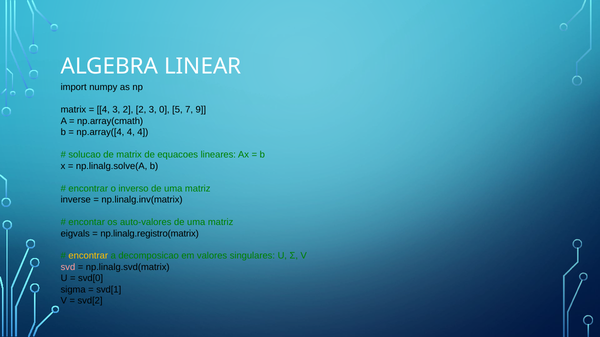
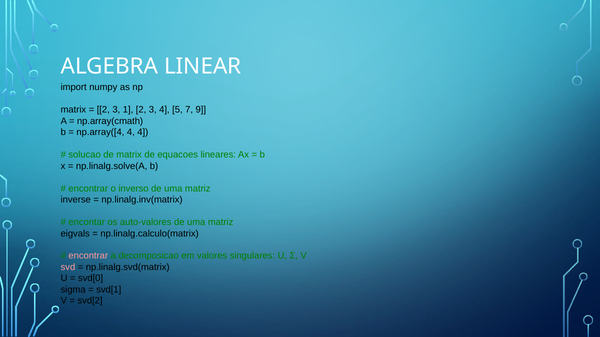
4: 4 -> 2 (103, 110)
3 2: 2 -> 1 (128, 110)
3 0: 0 -> 4 (164, 110)
np.linalg.registro(matrix: np.linalg.registro(matrix -> np.linalg.calculo(matrix (150, 234)
encontrar colour: yellow -> pink (88, 256)
